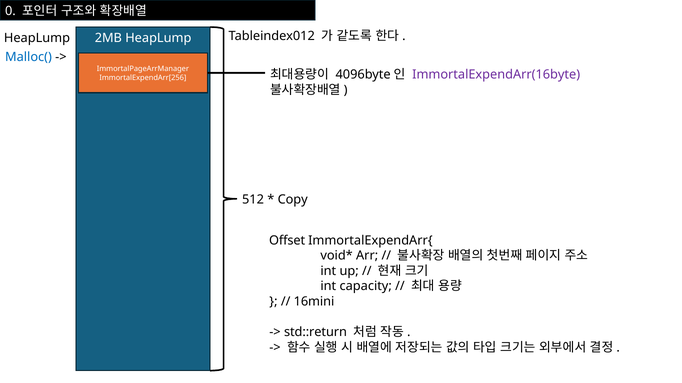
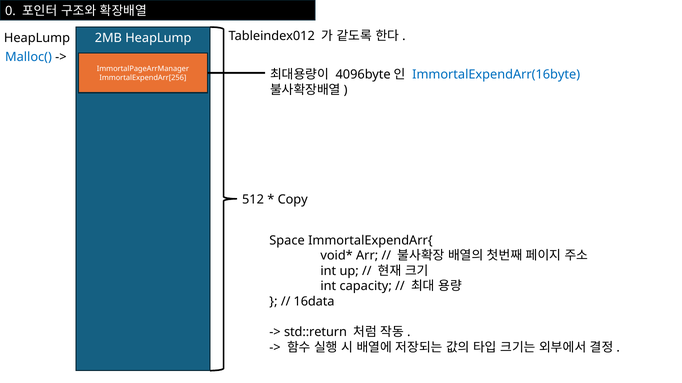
ImmortalExpendArr(16byte colour: purple -> blue (496, 75)
Offset: Offset -> Space (287, 241)
16mini: 16mini -> 16data (314, 302)
